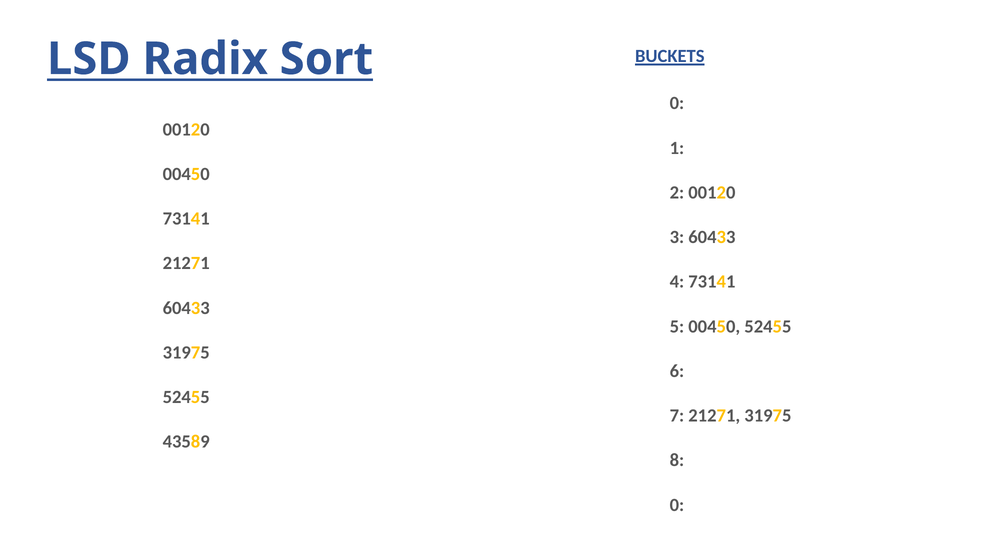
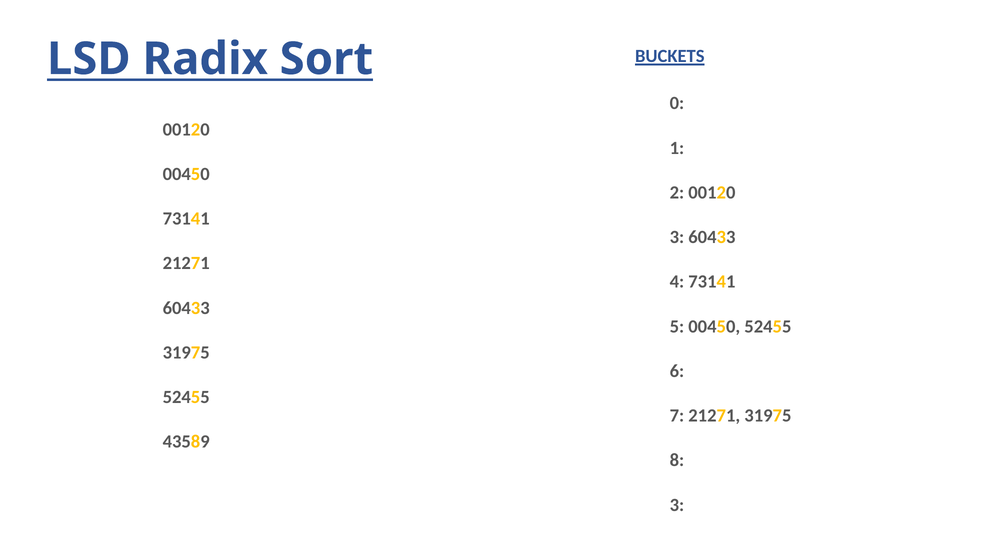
0: 0 -> 3 (677, 504)
